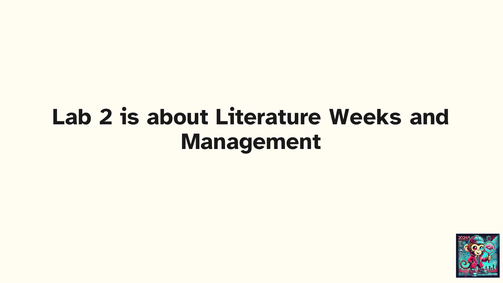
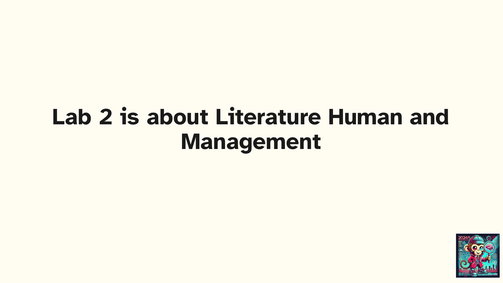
Weeks: Weeks -> Human (366, 117)
